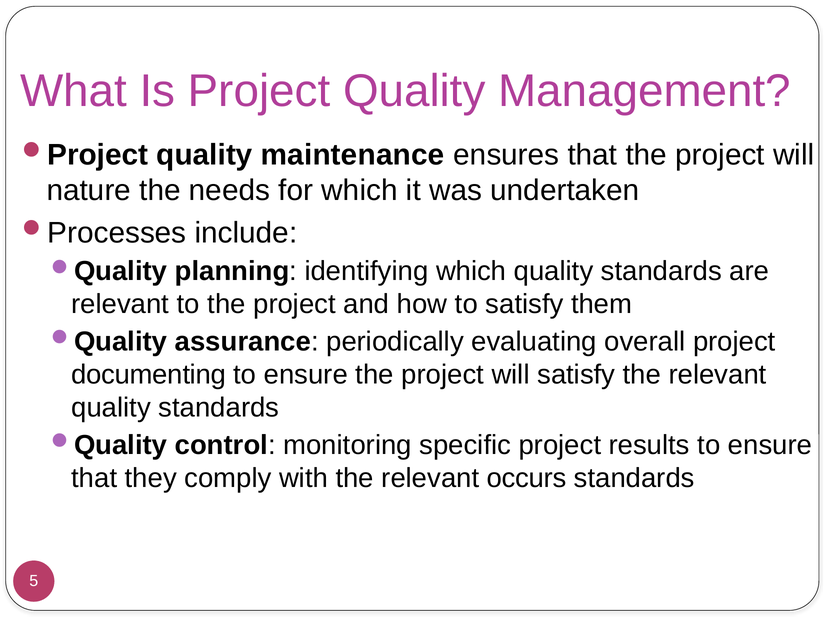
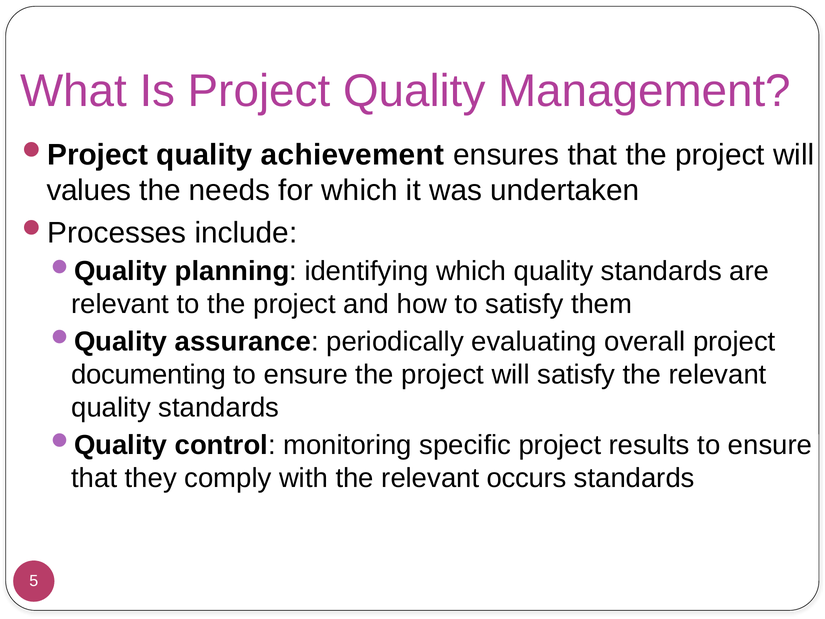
maintenance: maintenance -> achievement (353, 155)
nature: nature -> values (89, 190)
